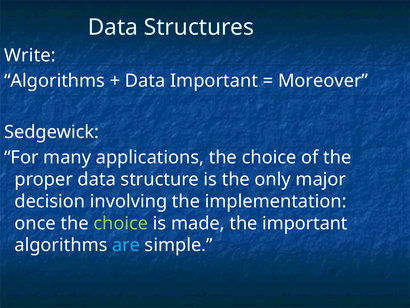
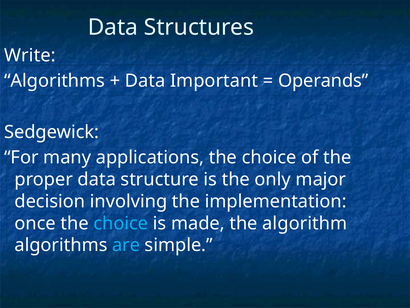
Moreover: Moreover -> Operands (323, 81)
choice colour: light green -> light blue (121, 223)
the important: important -> algorithm (305, 223)
